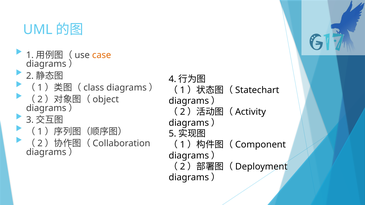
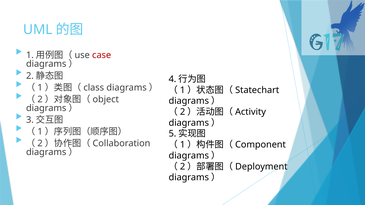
case colour: orange -> red (102, 55)
